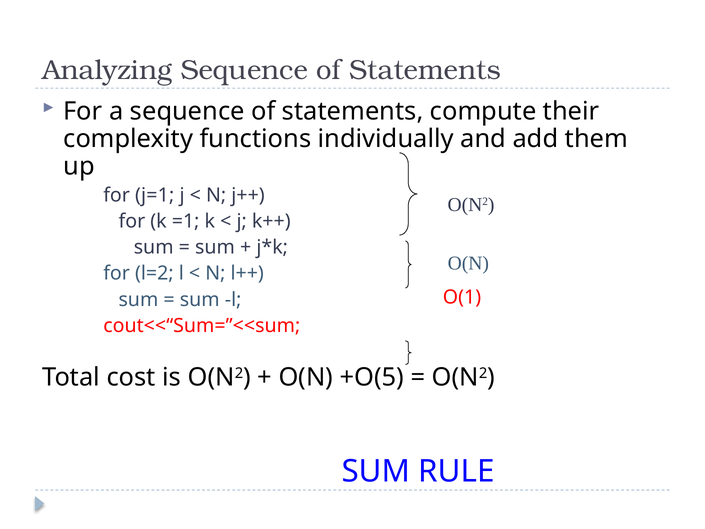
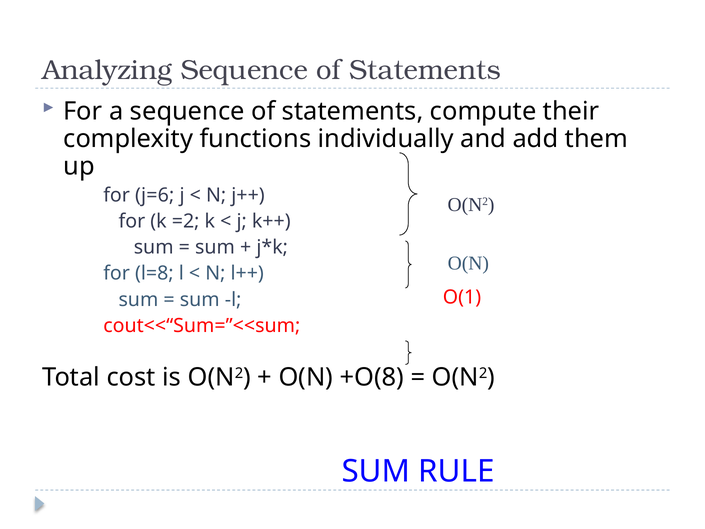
j=1: j=1 -> j=6 (155, 195)
=1: =1 -> =2 (186, 221)
l=2: l=2 -> l=8 (154, 273)
+O(5: +O(5 -> +O(8 (372, 377)
